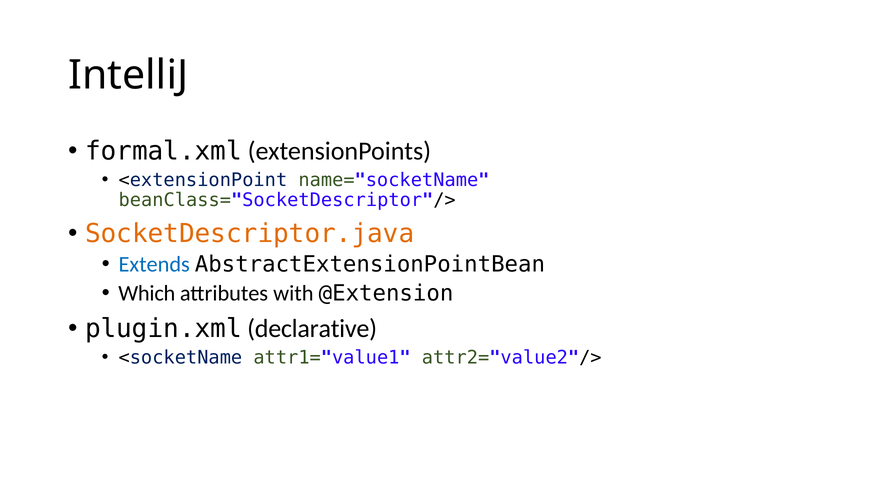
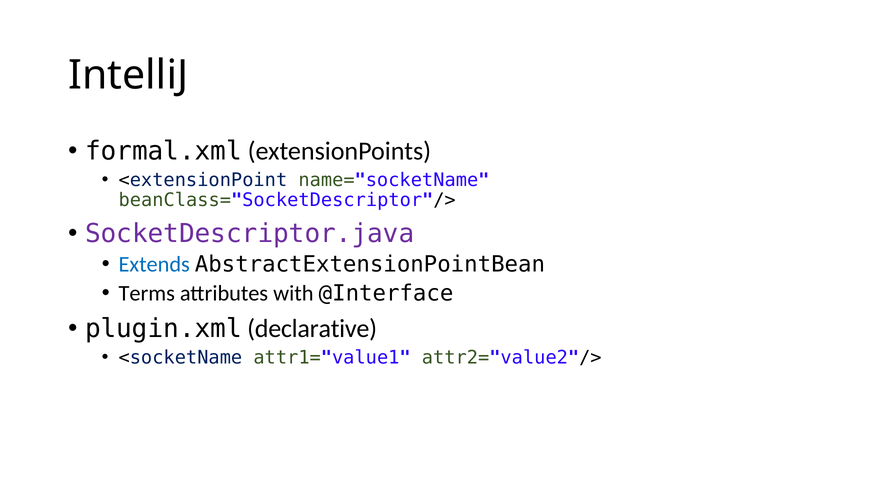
SocketDescriptor.java colour: orange -> purple (250, 234)
Which: Which -> Terms (147, 293)
@Extension: @Extension -> @Interface (386, 293)
